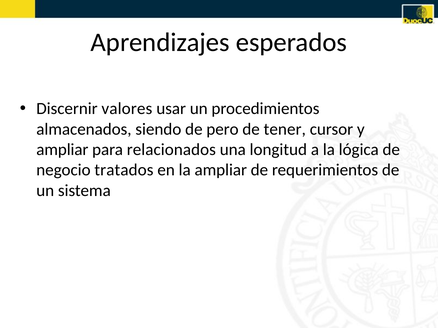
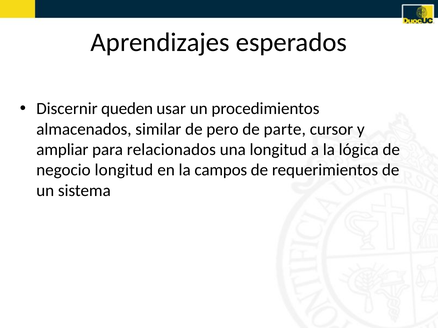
valores: valores -> queden (127, 109)
siendo: siendo -> similar (158, 129)
tener: tener -> parte (285, 129)
negocio tratados: tratados -> longitud (124, 170)
la ampliar: ampliar -> campos (221, 170)
